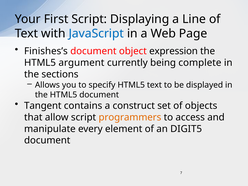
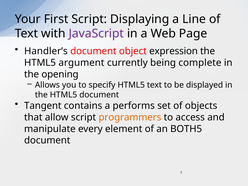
JavaScript colour: blue -> purple (96, 34)
Finishes’s: Finishes’s -> Handler’s (46, 51)
sections: sections -> opening (60, 74)
construct: construct -> performs (134, 106)
DIGIT5: DIGIT5 -> BOTH5 (186, 129)
